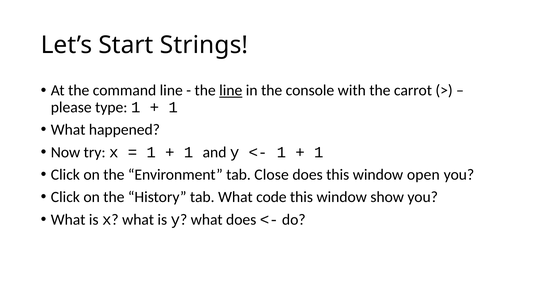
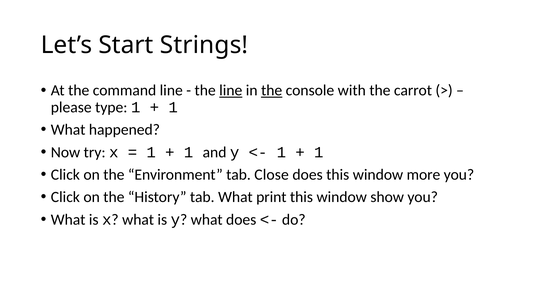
the underline: none -> present (272, 90)
open: open -> more (423, 175)
code: code -> print (271, 197)
